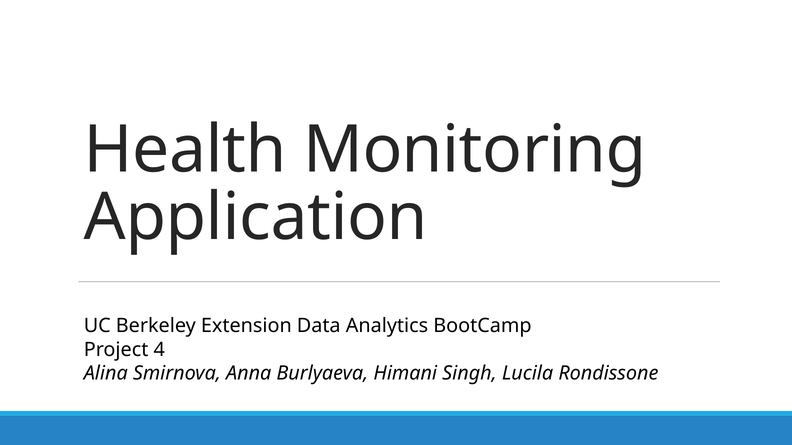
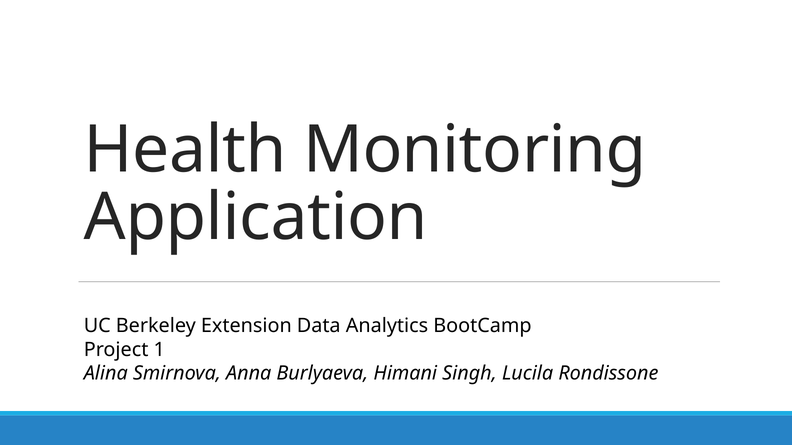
4: 4 -> 1 (159, 350)
